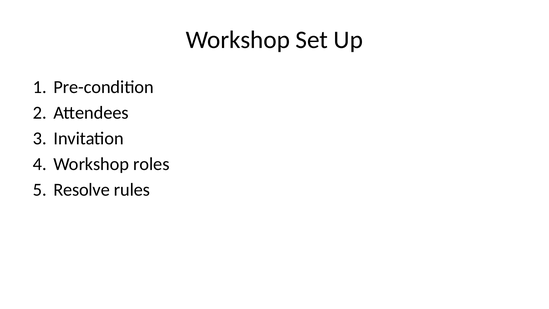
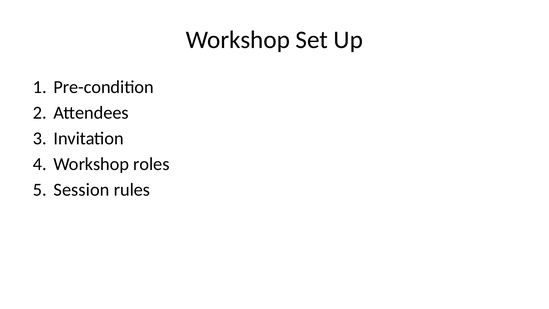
Resolve: Resolve -> Session (82, 190)
